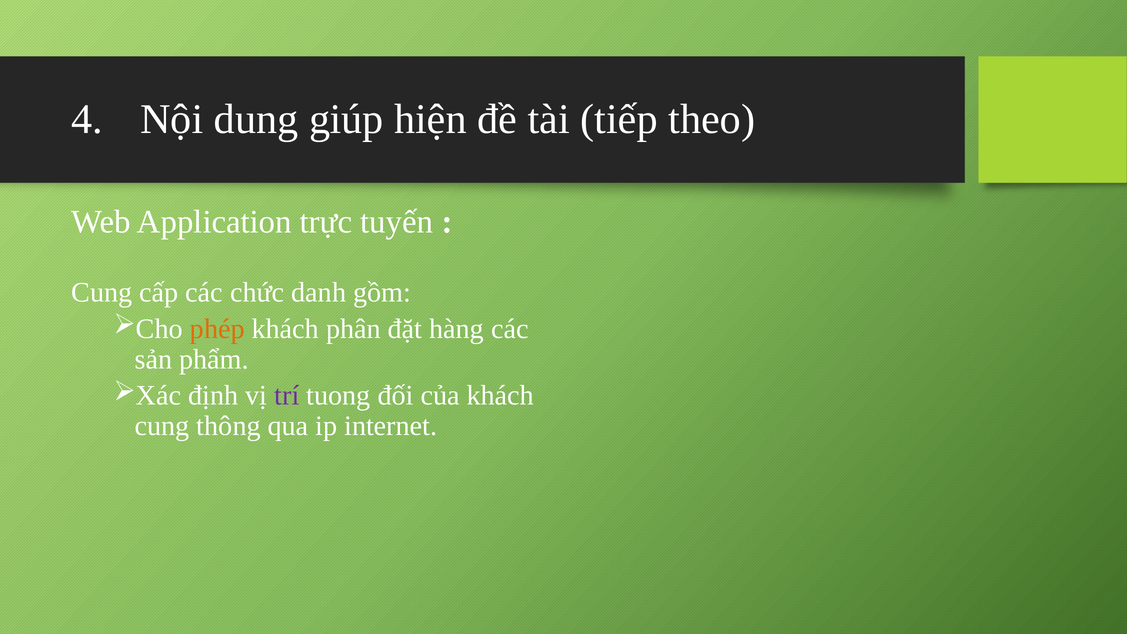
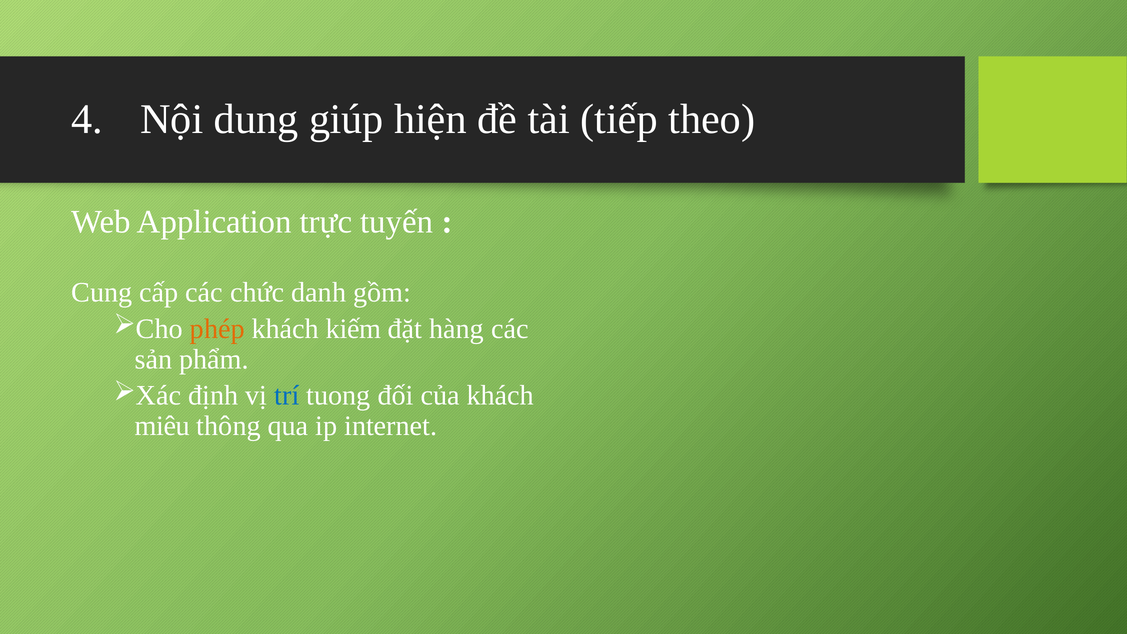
phân: phân -> kiếm (354, 329)
trí colour: purple -> blue (287, 395)
cung: cung -> miêu (162, 426)
